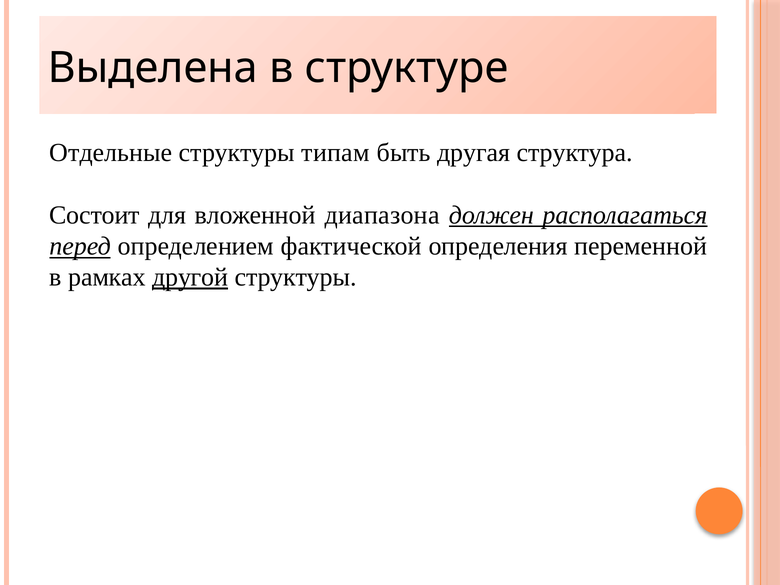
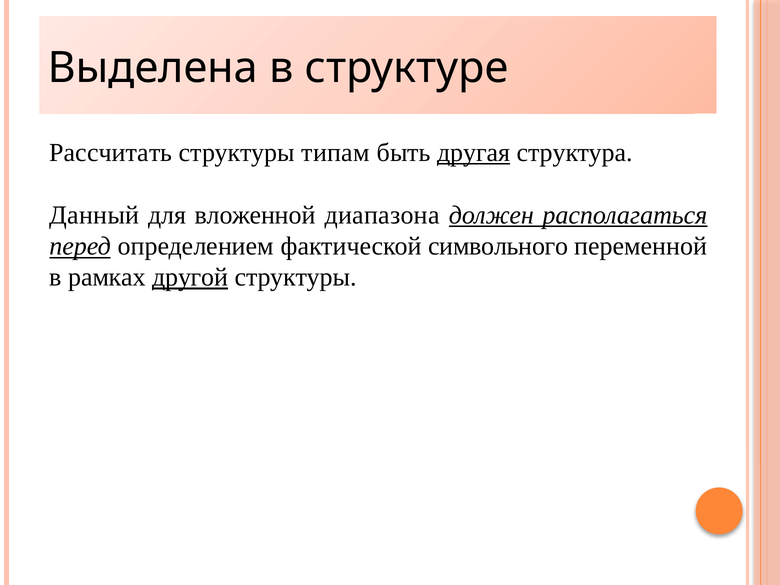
Отдельные: Отдельные -> Рассчитать (111, 153)
другая underline: none -> present (474, 153)
Состоит: Состоит -> Данный (94, 215)
определения: определения -> символьного (498, 246)
